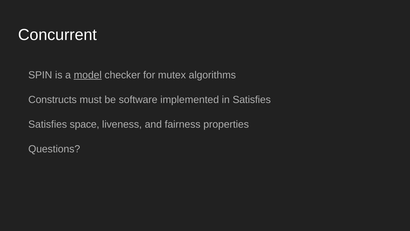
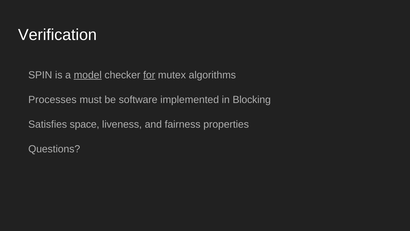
Concurrent: Concurrent -> Verification (57, 35)
for underline: none -> present (149, 75)
Constructs: Constructs -> Processes (52, 100)
in Satisfies: Satisfies -> Blocking (252, 100)
